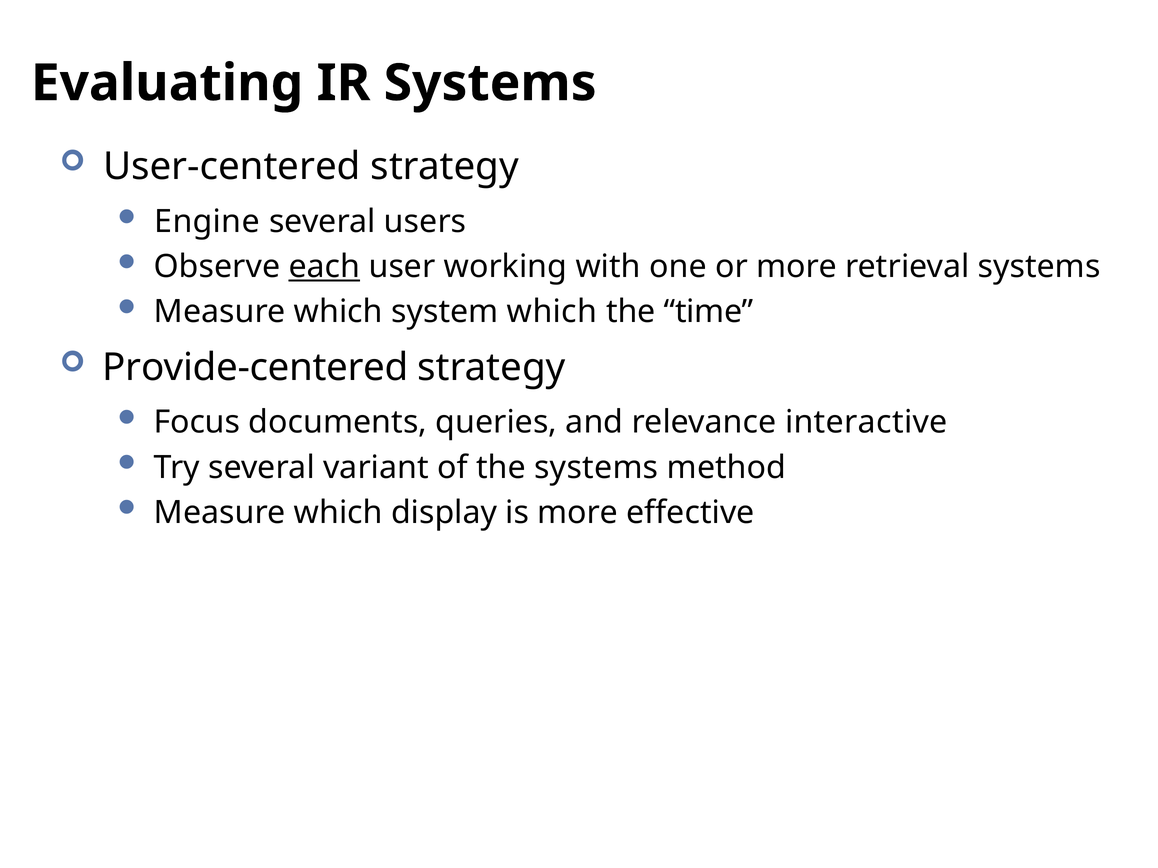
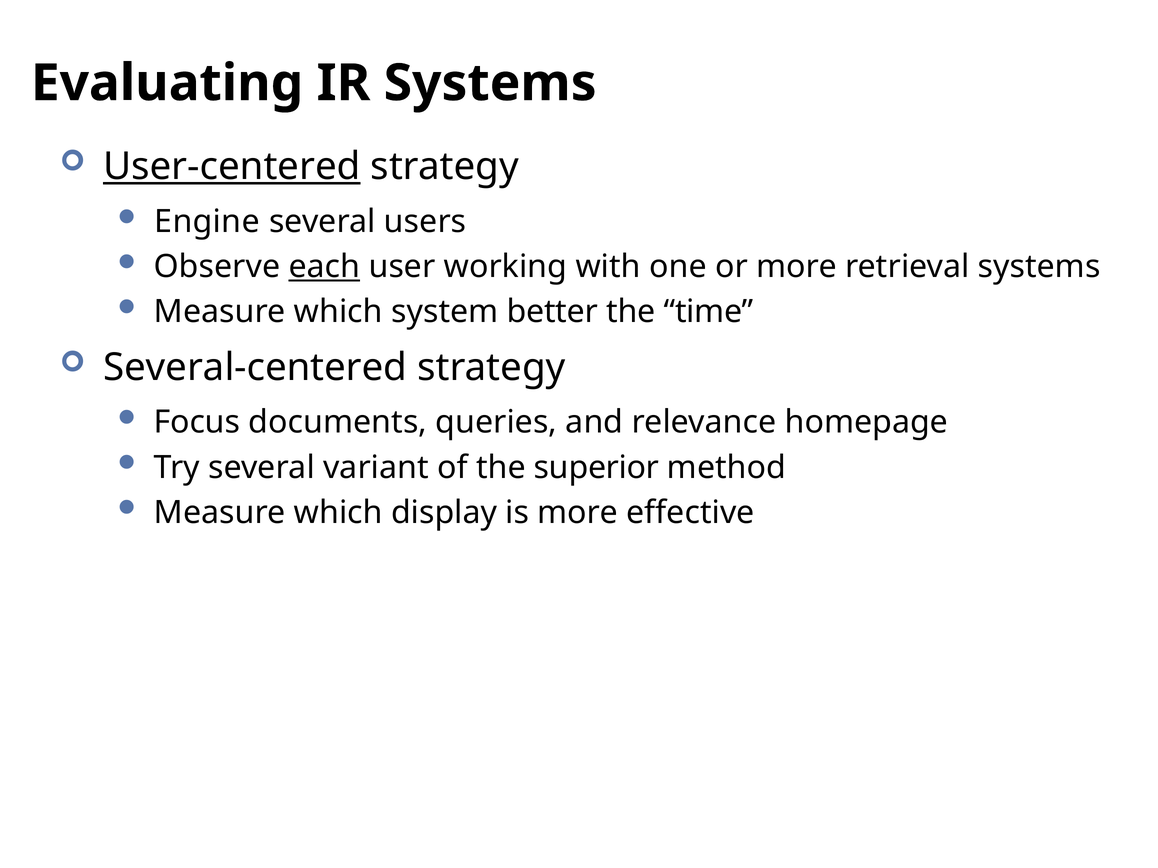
User-centered underline: none -> present (232, 167)
system which: which -> better (552, 312)
Provide-centered: Provide-centered -> Several-centered (255, 368)
interactive: interactive -> homepage (866, 423)
the systems: systems -> superior (597, 468)
